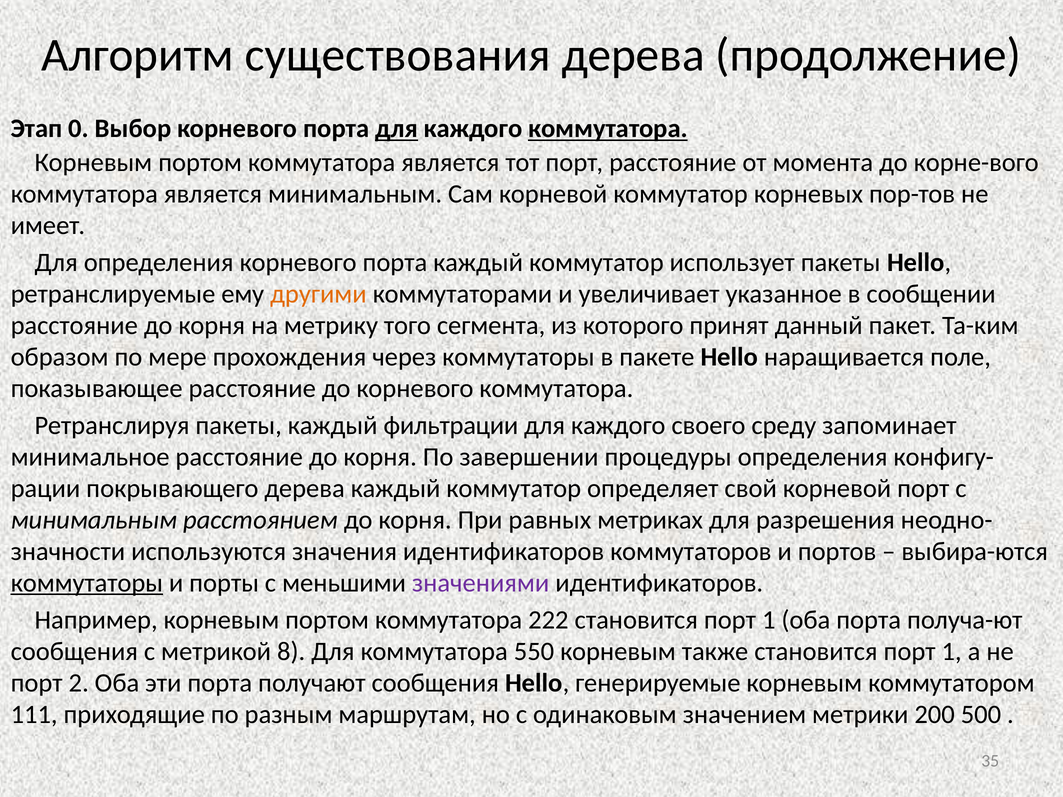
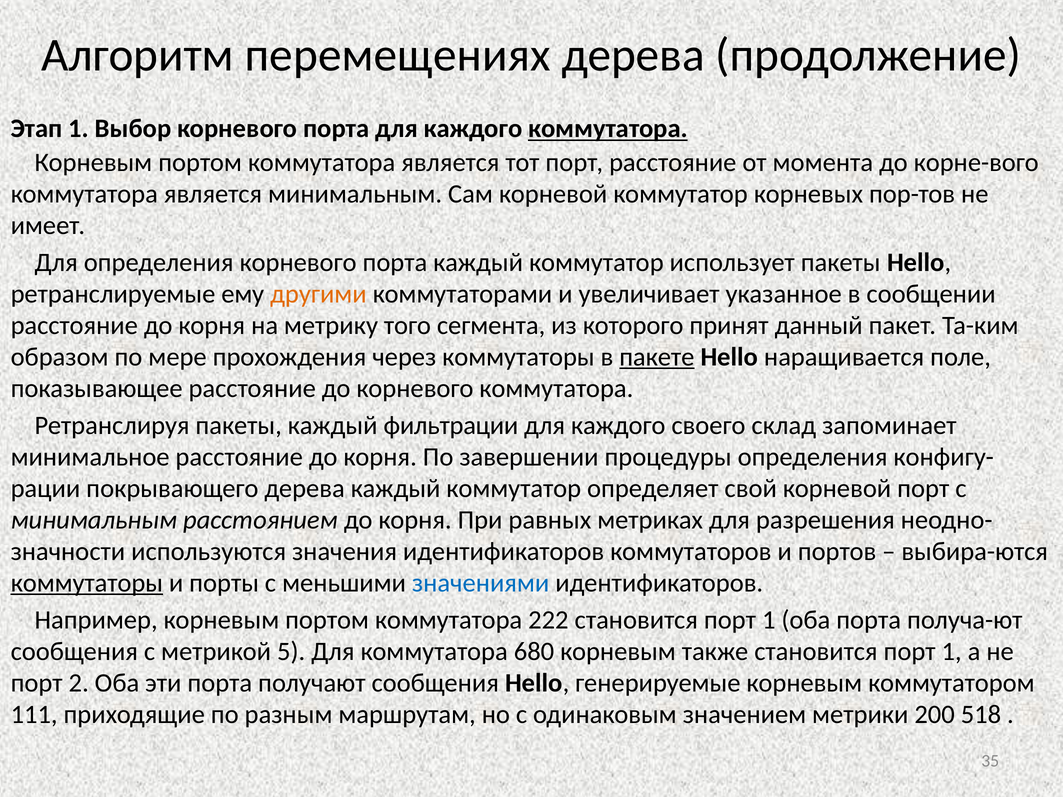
существования: существования -> перемещениях (398, 55)
Этап 0: 0 -> 1 (79, 129)
для underline: present -> none (397, 129)
пакете underline: none -> present (657, 357)
среду: среду -> склад (784, 425)
значениями colour: purple -> blue (481, 583)
8: 8 -> 5 (291, 652)
550: 550 -> 680 (534, 652)
500: 500 -> 518 (981, 715)
